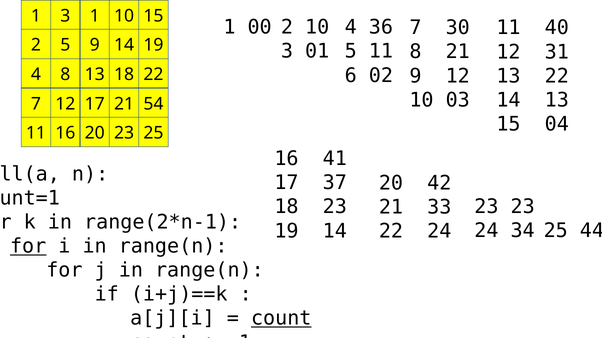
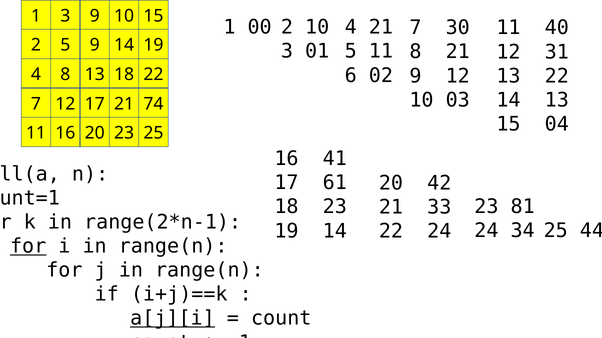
3 1: 1 -> 9 (95, 16)
4 36: 36 -> 21 (381, 27)
54: 54 -> 74 (154, 104)
37: 37 -> 61 (335, 183)
23 23: 23 -> 81 (523, 207)
a[j][i underline: none -> present (172, 319)
count underline: present -> none (281, 319)
